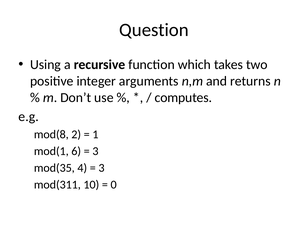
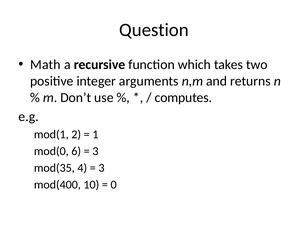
Using: Using -> Math (45, 65)
mod(8: mod(8 -> mod(1 (51, 134)
mod(1: mod(1 -> mod(0 (51, 151)
mod(311: mod(311 -> mod(400 (57, 185)
